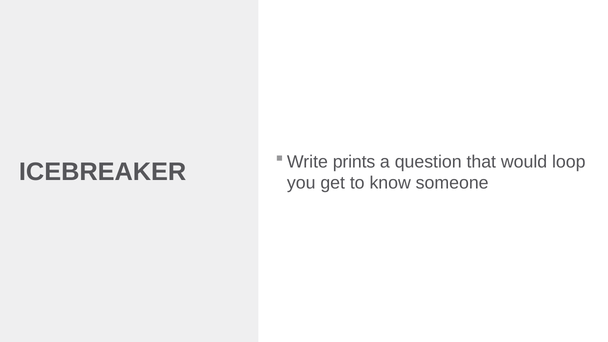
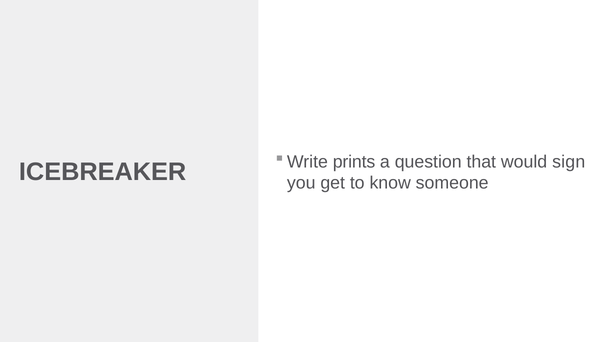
loop: loop -> sign (569, 162)
